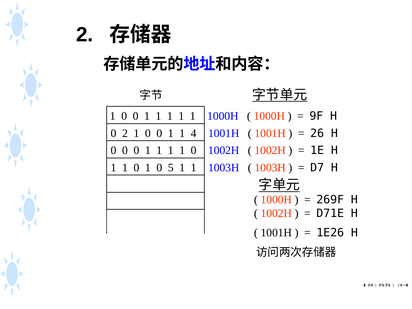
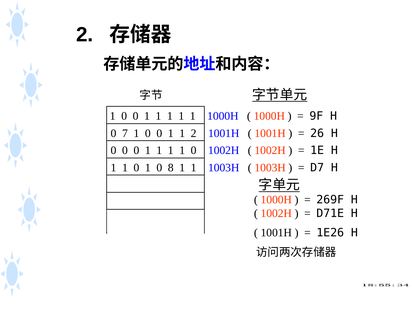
0 2: 2 -> 7 (125, 133)
1 4: 4 -> 2 (194, 133)
5: 5 -> 8 (171, 168)
